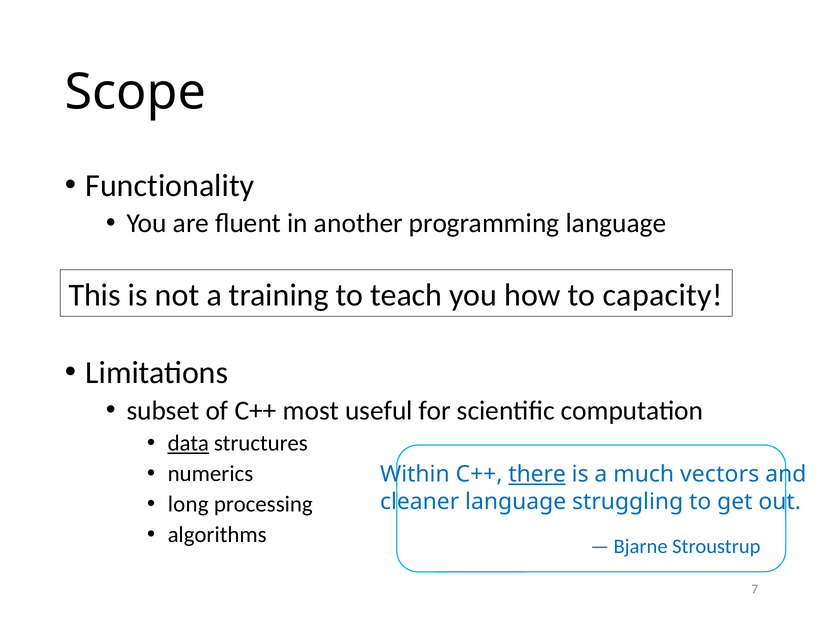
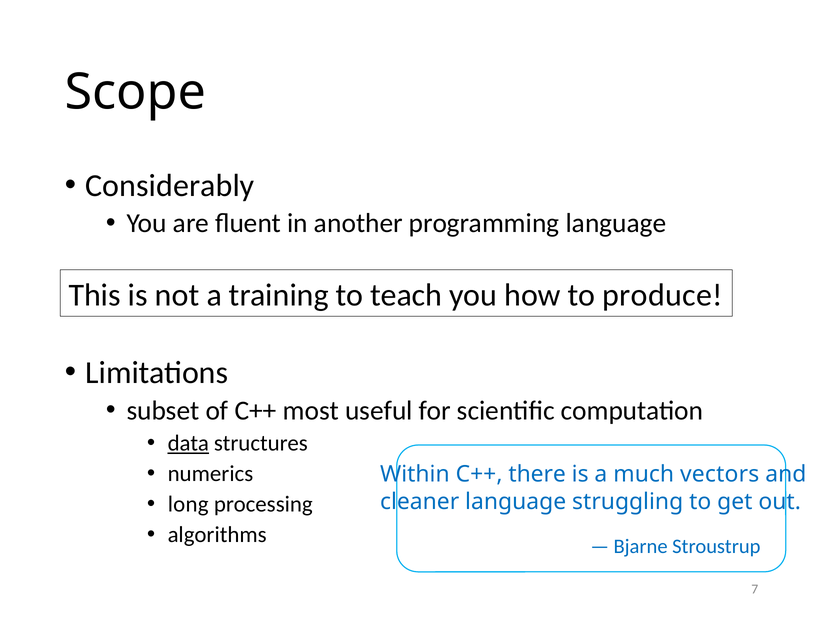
Functionality: Functionality -> Considerably (170, 186)
capacity: capacity -> produce (663, 295)
there underline: present -> none (537, 474)
